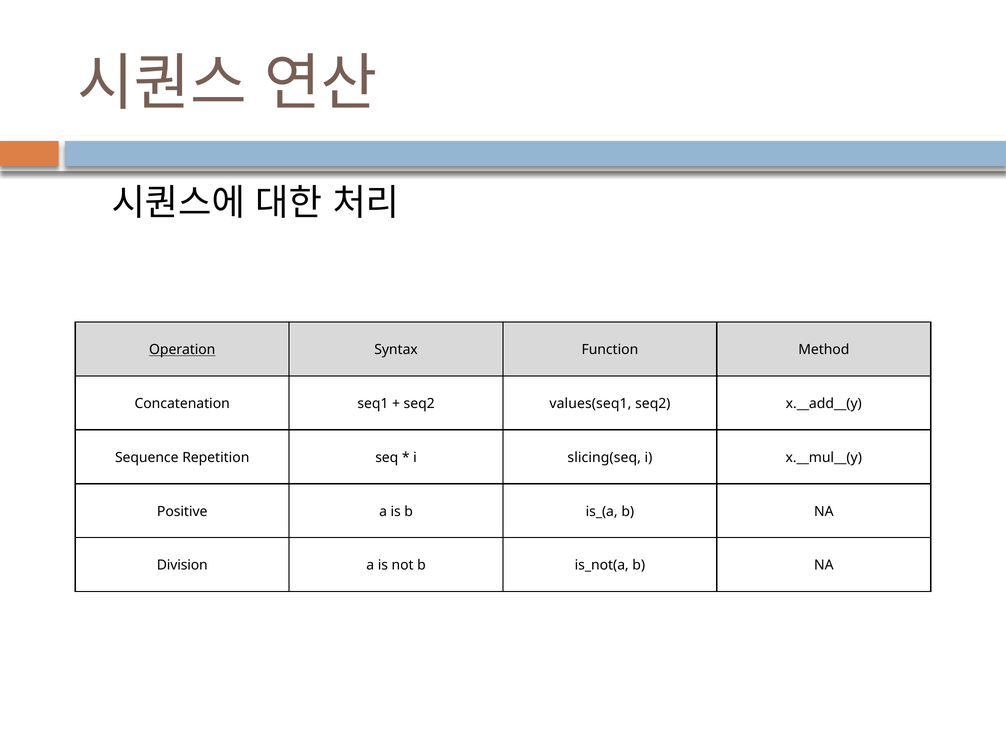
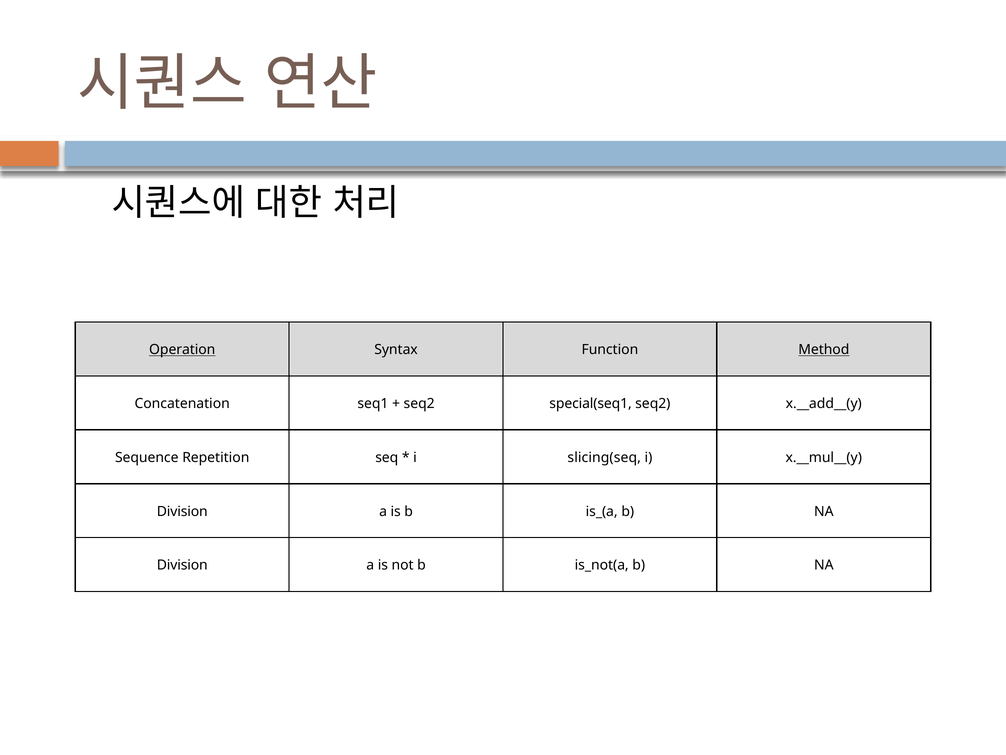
Method underline: none -> present (824, 350)
values(seq1: values(seq1 -> special(seq1 (591, 403)
Positive: Positive -> Division (182, 511)
